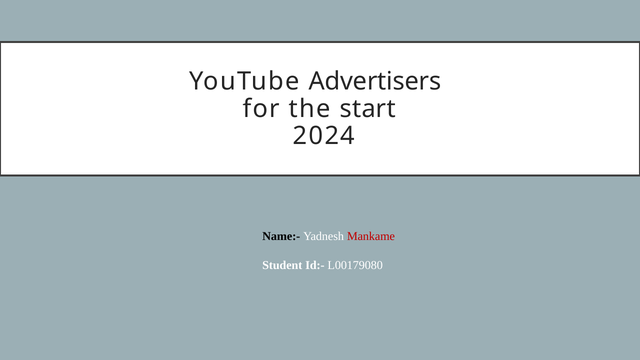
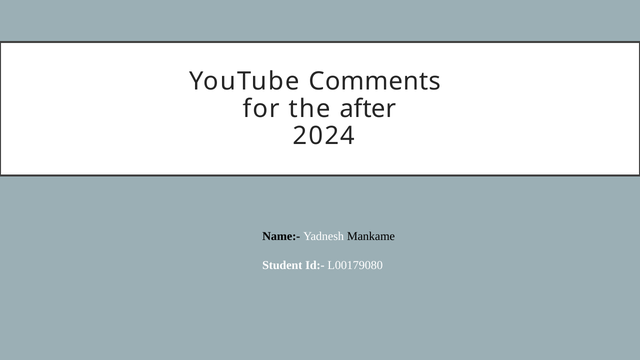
Advertisers: Advertisers -> Comments (375, 81)
start: start -> after (368, 109)
Mankame colour: red -> black (371, 236)
